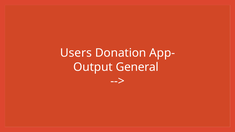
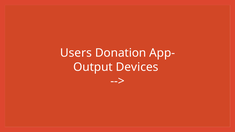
General: General -> Devices (137, 67)
